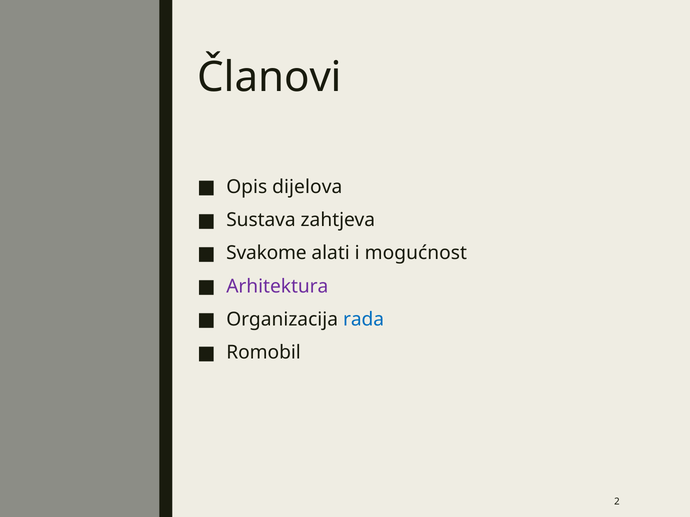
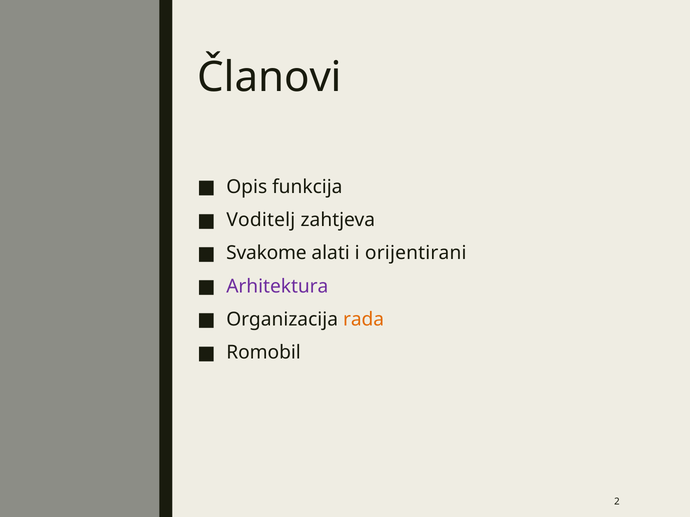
dijelova: dijelova -> funkcija (307, 187)
Sustava: Sustava -> Voditelj (261, 220)
mogućnost: mogućnost -> orijentirani (416, 253)
rada colour: blue -> orange (364, 320)
